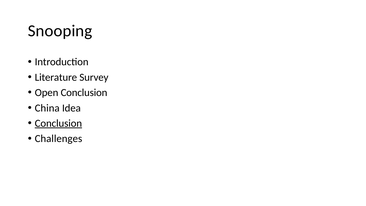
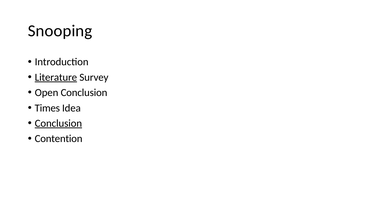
Literature underline: none -> present (56, 77)
China: China -> Times (47, 108)
Challenges: Challenges -> Contention (59, 139)
